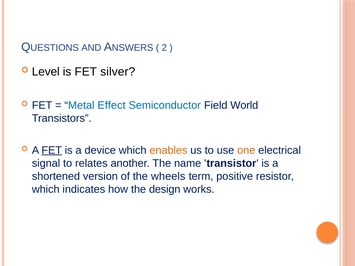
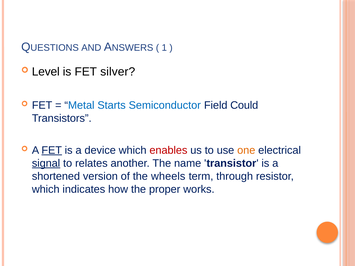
2: 2 -> 1 (164, 48)
Effect: Effect -> Starts (112, 105)
World: World -> Could (244, 105)
enables colour: orange -> red (168, 150)
signal underline: none -> present (46, 163)
positive: positive -> through (235, 176)
design: design -> proper (165, 189)
